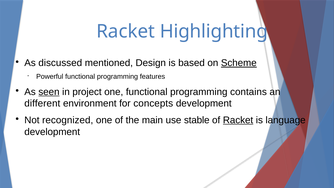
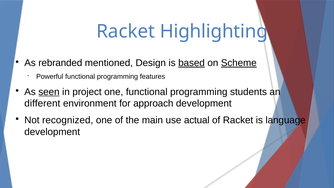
discussed: discussed -> rebranded (60, 63)
based underline: none -> present (192, 63)
contains: contains -> students (249, 92)
concepts: concepts -> approach (153, 103)
stable: stable -> actual (197, 120)
Racket underline: present -> none (238, 120)
